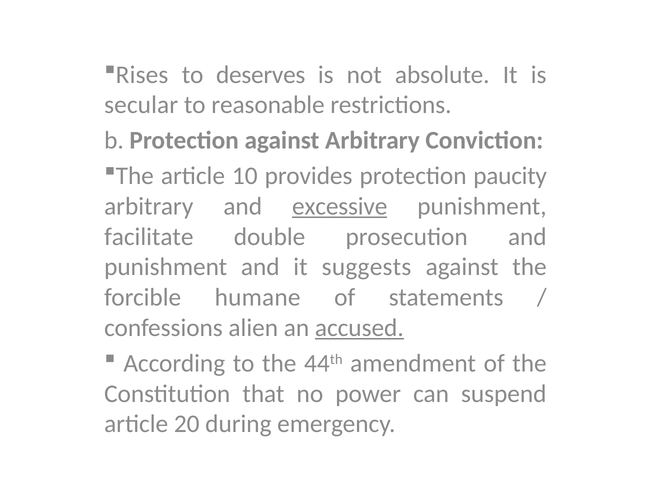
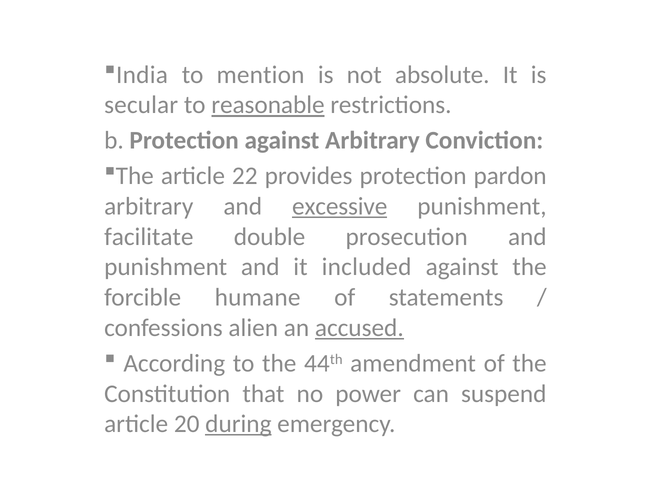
Rises: Rises -> India (142, 75)
deserves: deserves -> mention (261, 75)
reasonable underline: none -> present (268, 105)
10: 10 -> 22 (245, 176)
paucity: paucity -> pardon (510, 176)
suggests: suggests -> included (367, 267)
during underline: none -> present (238, 423)
